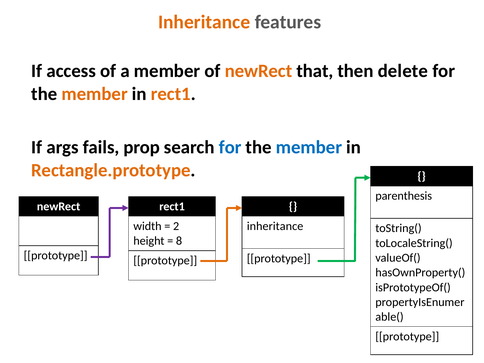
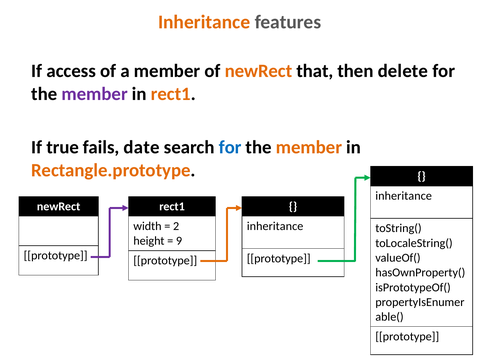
member colour: orange -> purple (95, 94)
args: args -> true (63, 147)
prop: prop -> date (142, 147)
member colour: blue -> orange (309, 147)
parenthesis: parenthesis -> inheritance (404, 196)
8: 8 -> 9 (179, 241)
